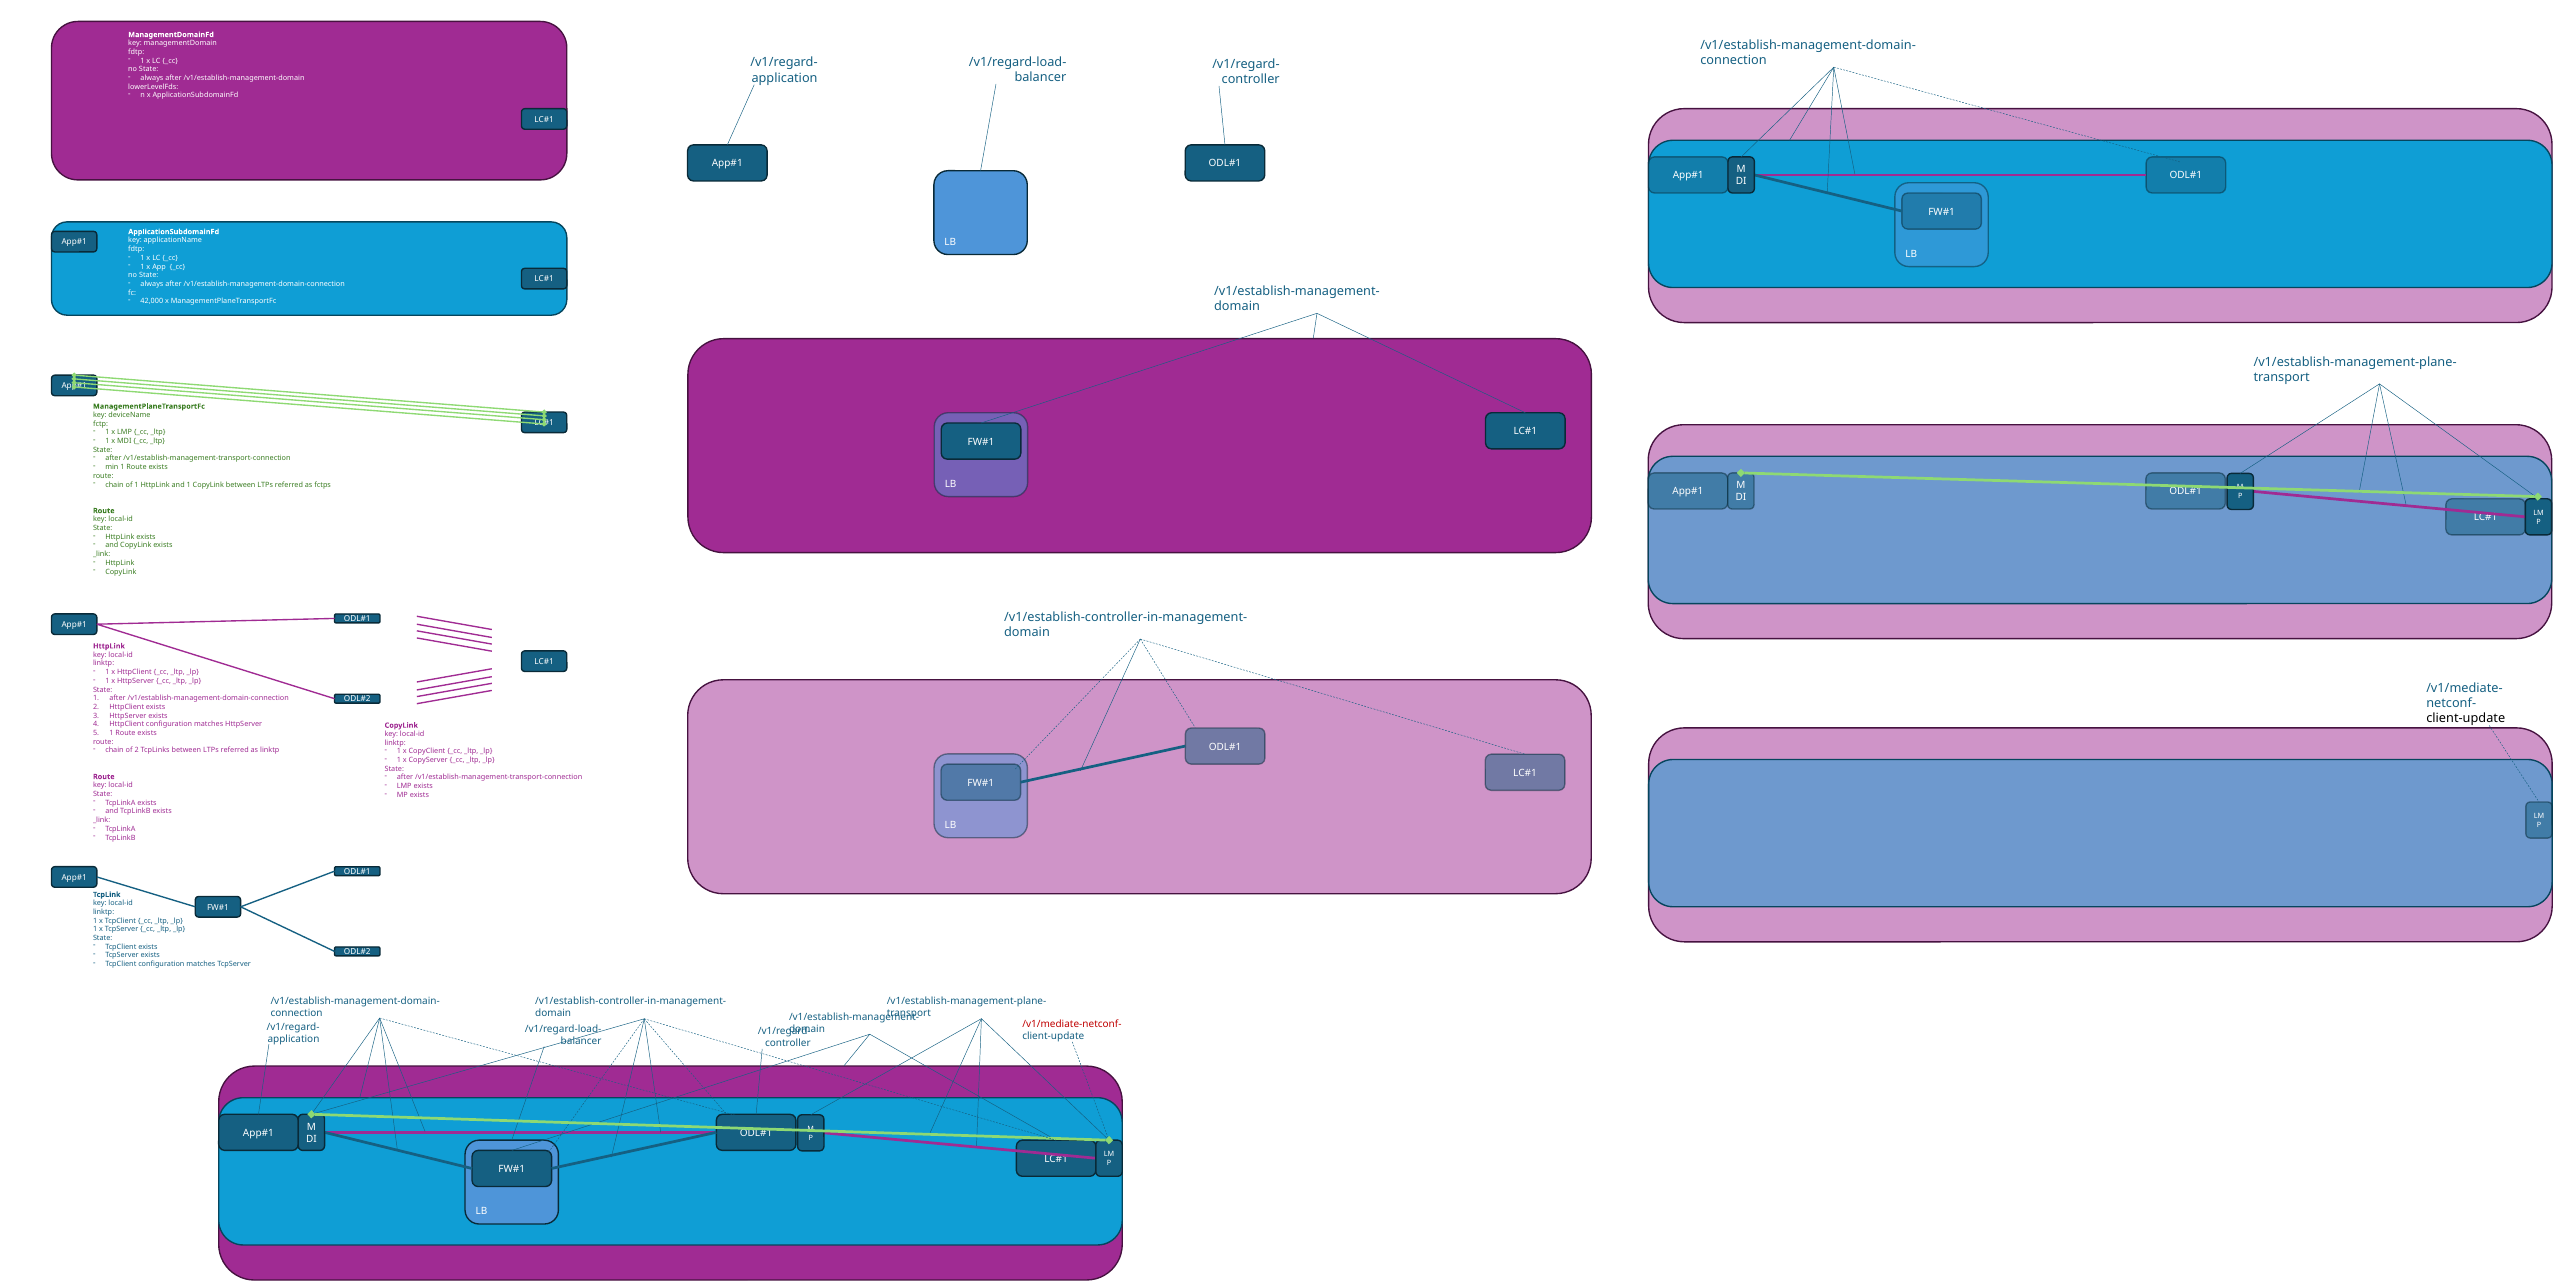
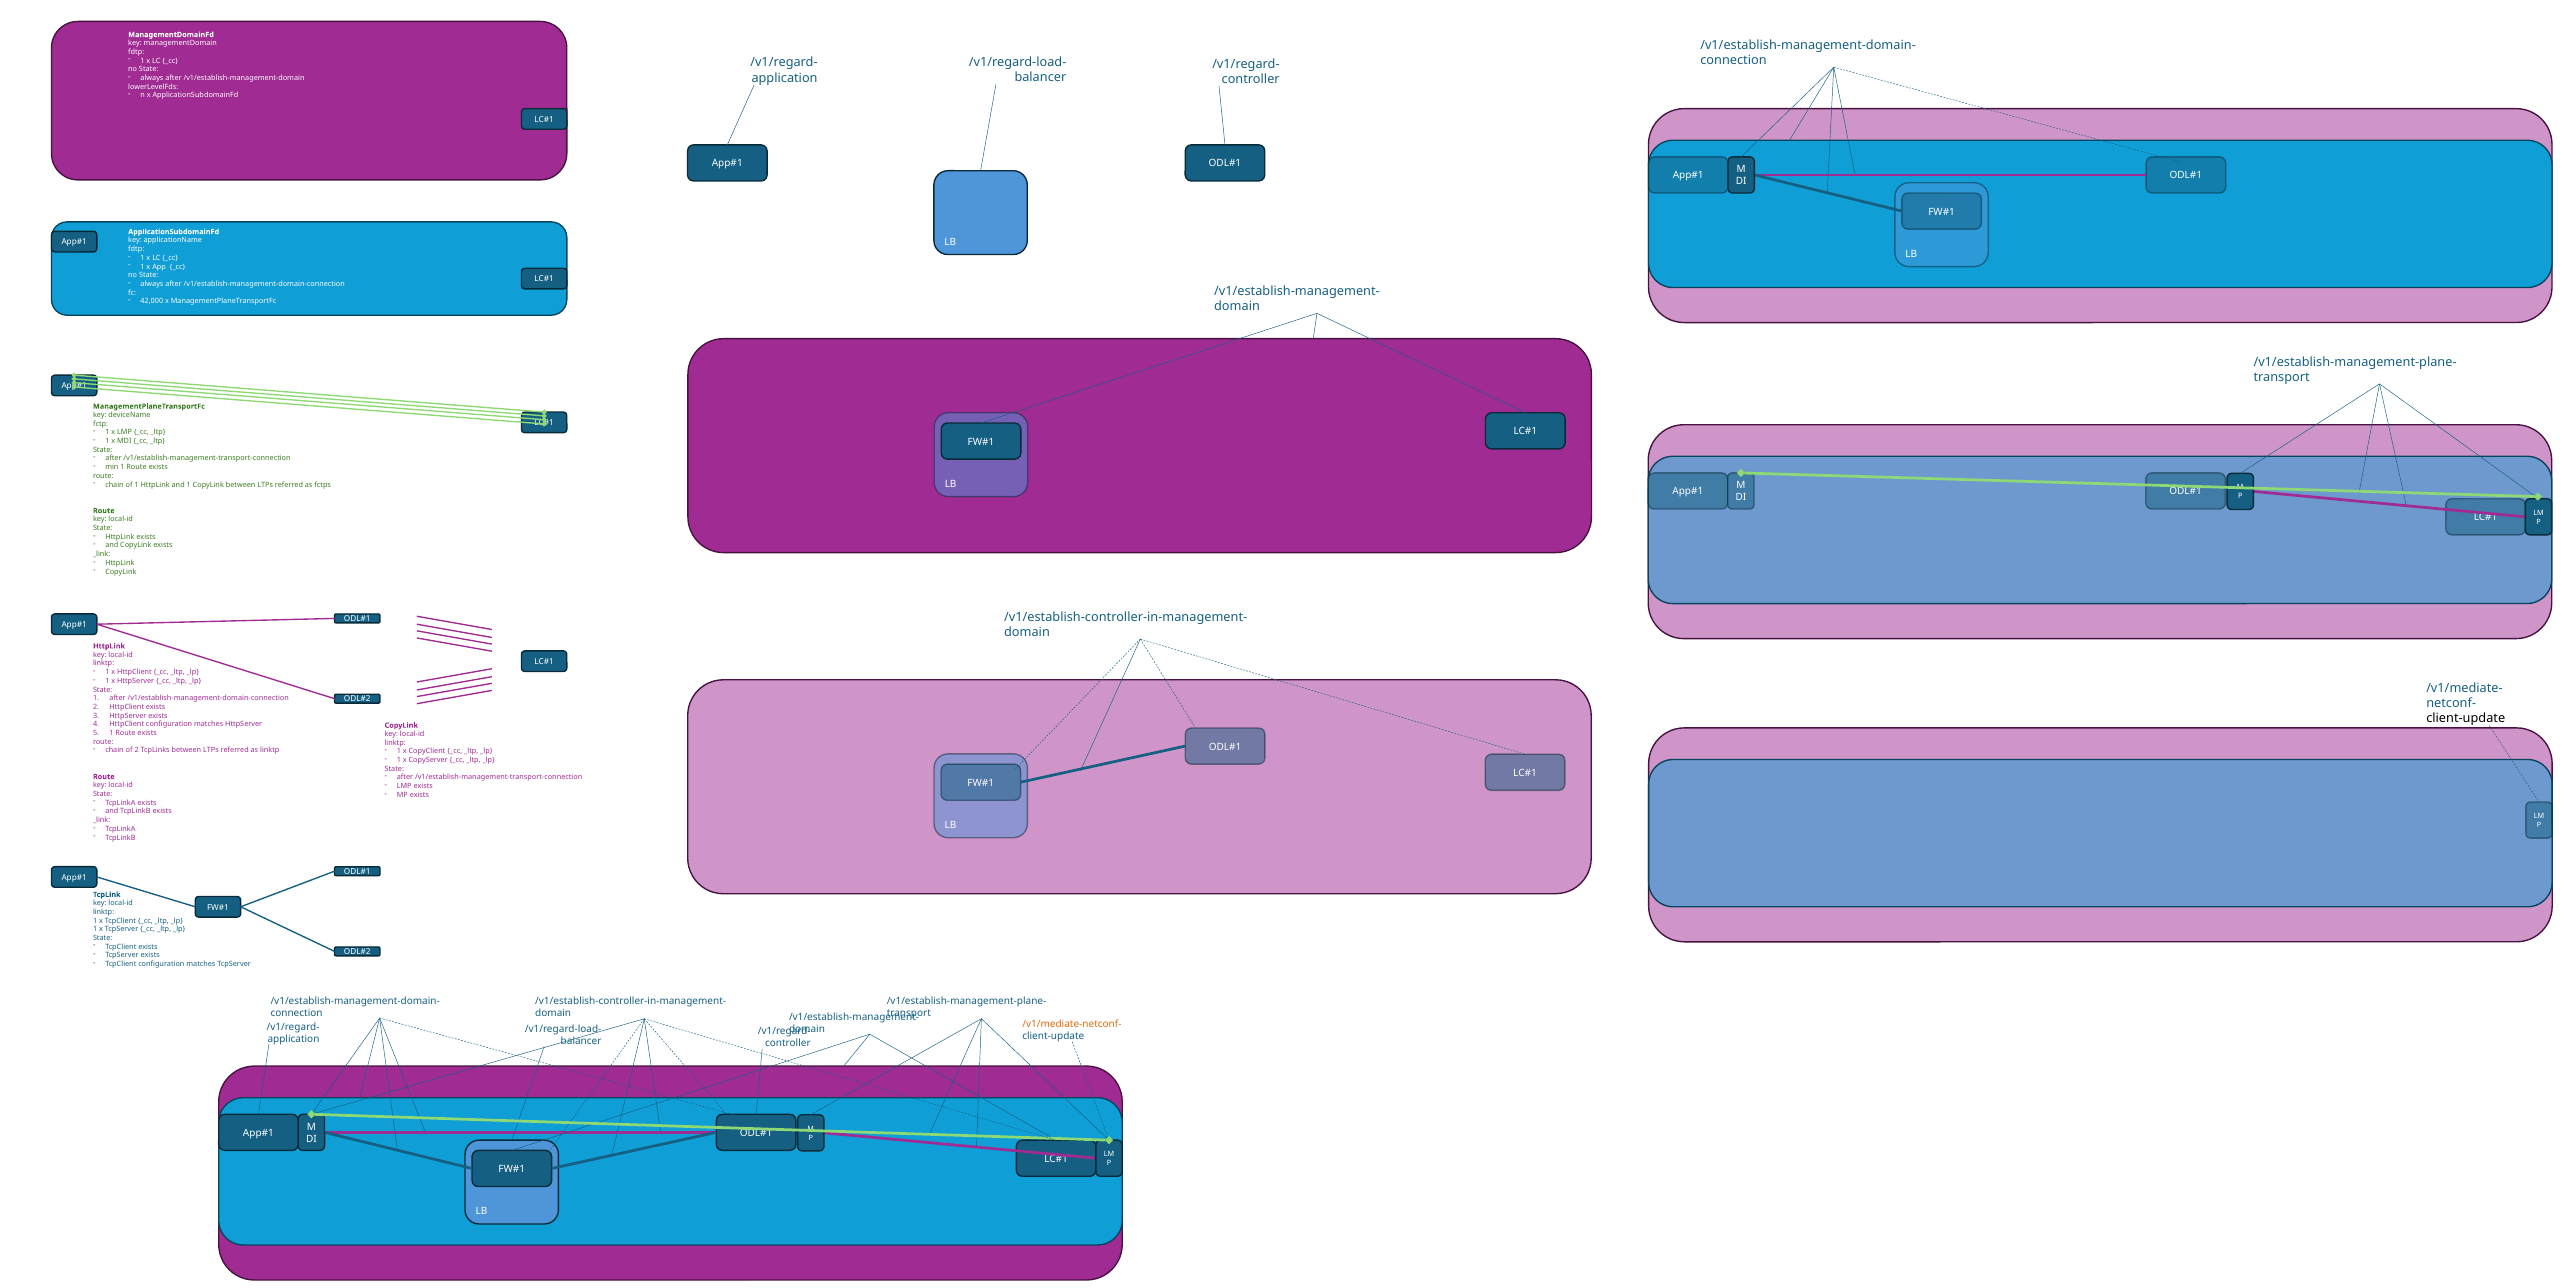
/v1/mediate-netconf- colour: red -> orange (1072, 1025)
